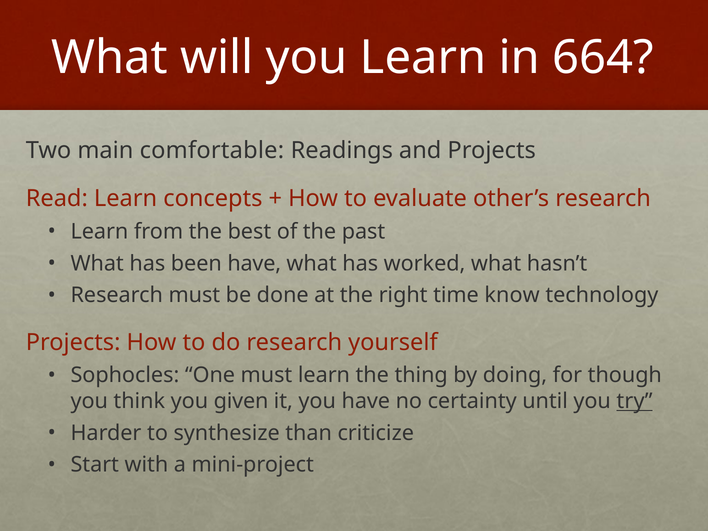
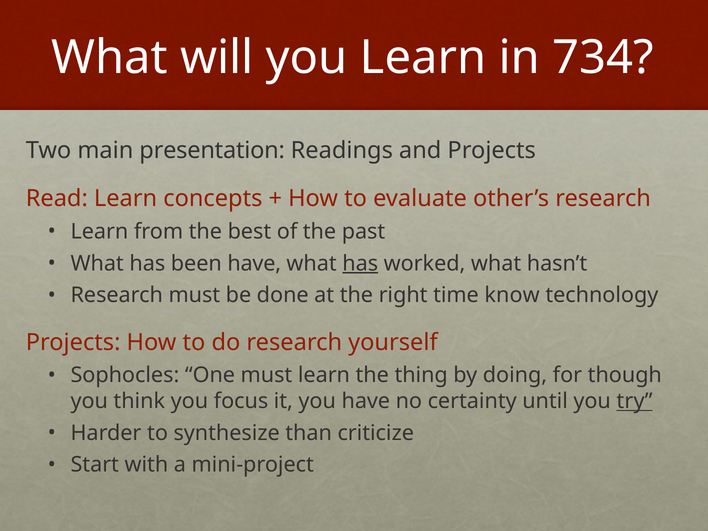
664: 664 -> 734 (603, 58)
comfortable: comfortable -> presentation (212, 151)
has underline: none -> present (360, 263)
given: given -> focus (241, 401)
